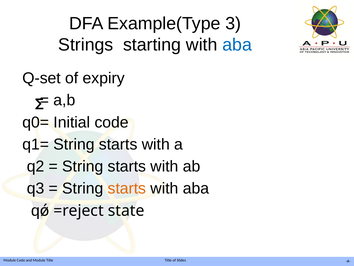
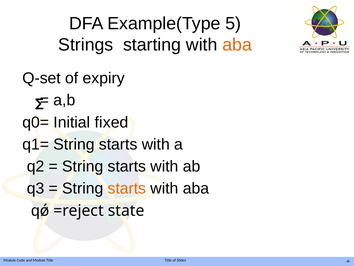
3: 3 -> 5 (233, 23)
aba colour: blue -> orange (237, 45)
Initial code: code -> fixed (112, 122)
